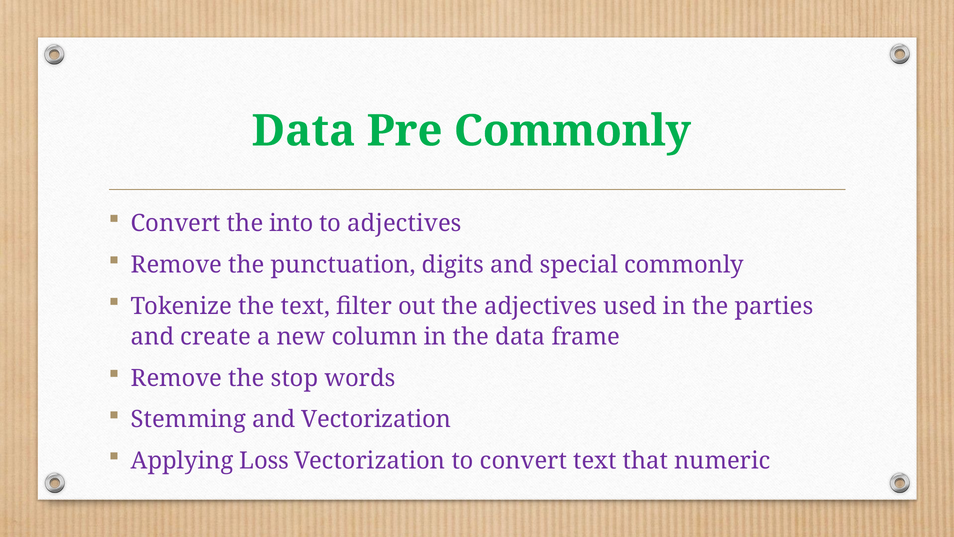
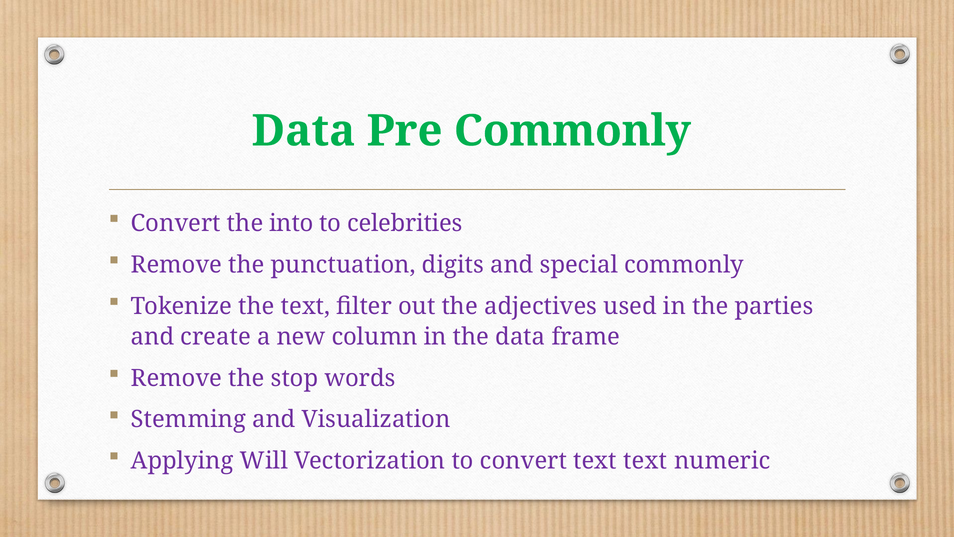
to adjectives: adjectives -> celebrities (405, 223)
and Vectorization: Vectorization -> Visualization (376, 419)
Loss: Loss -> Will (264, 461)
text that: that -> text (645, 461)
